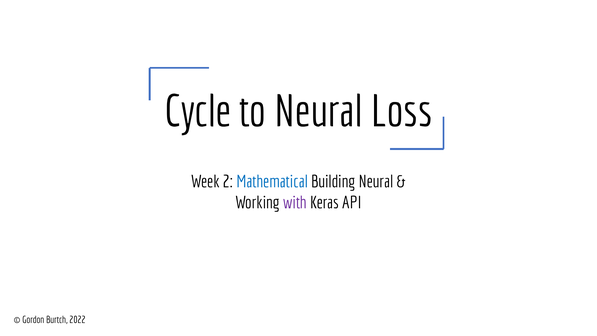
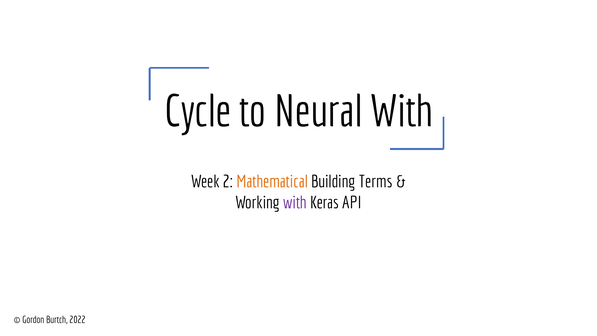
Neural Loss: Loss -> With (402, 112)
Mathematical colour: blue -> orange (272, 182)
Building Neural: Neural -> Terms (376, 182)
